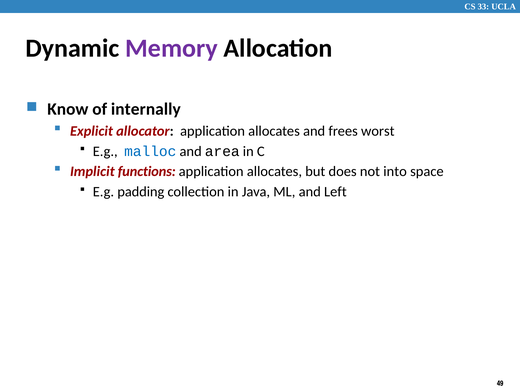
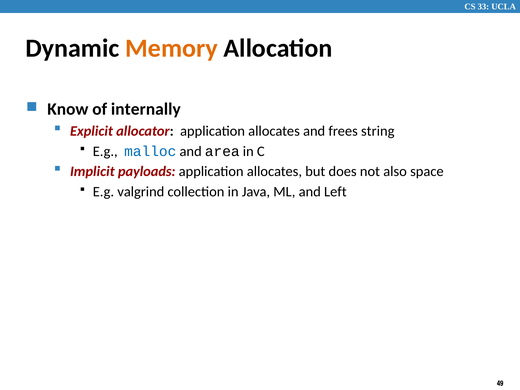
Memory colour: purple -> orange (171, 48)
worst: worst -> string (378, 131)
functions: functions -> payloads (147, 171)
into: into -> also (395, 171)
padding: padding -> valgrind (141, 192)
